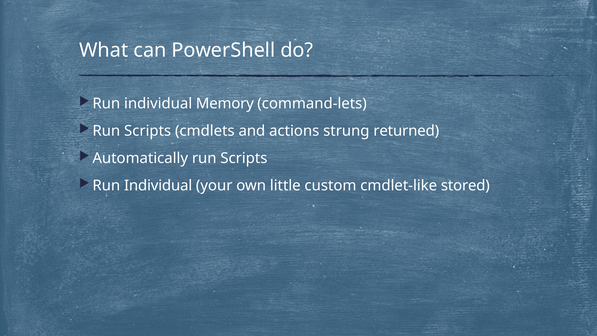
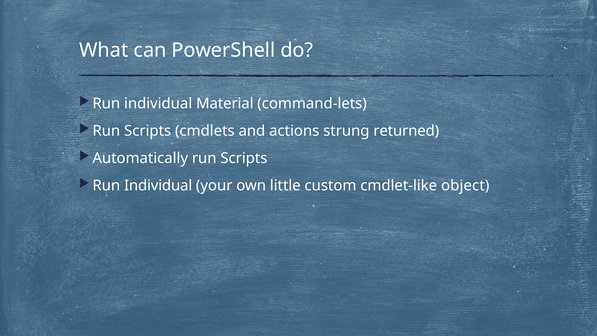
Memory: Memory -> Material (225, 104)
stored: stored -> object (465, 185)
